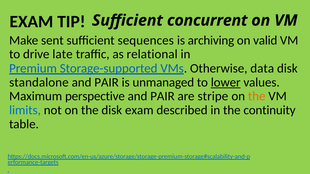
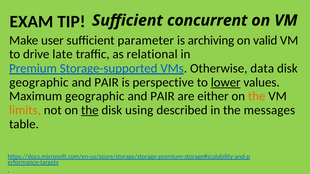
sent: sent -> user (52, 40)
sequences: sequences -> parameter (146, 40)
standalone: standalone -> geographic (39, 82)
unmanaged: unmanaged -> perspective (163, 82)
Maximum perspective: perspective -> geographic (95, 96)
stripe: stripe -> either (213, 96)
limits colour: blue -> orange (25, 110)
the underline: none -> present (90, 110)
disk exam: exam -> using (139, 110)
continuity: continuity -> messages (269, 110)
